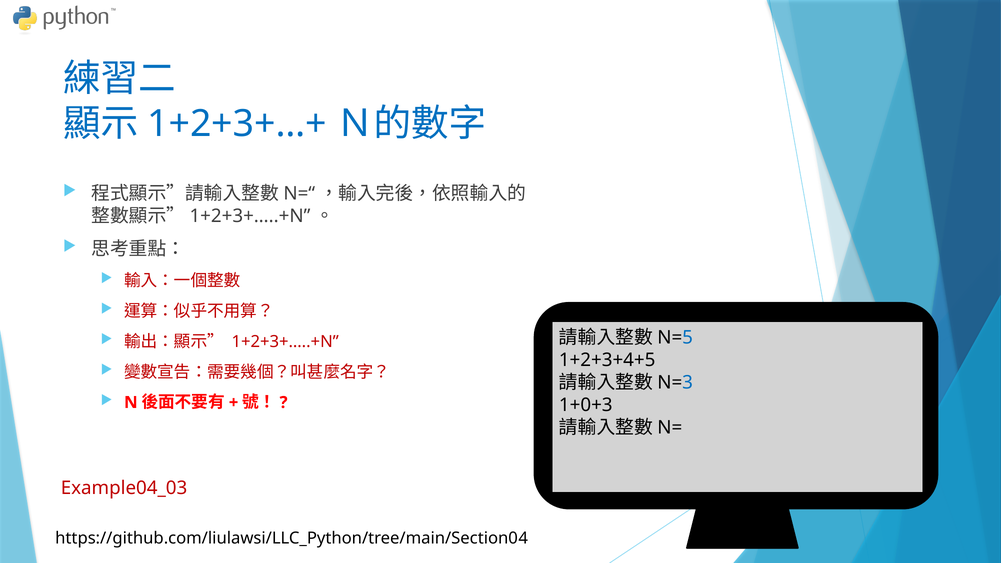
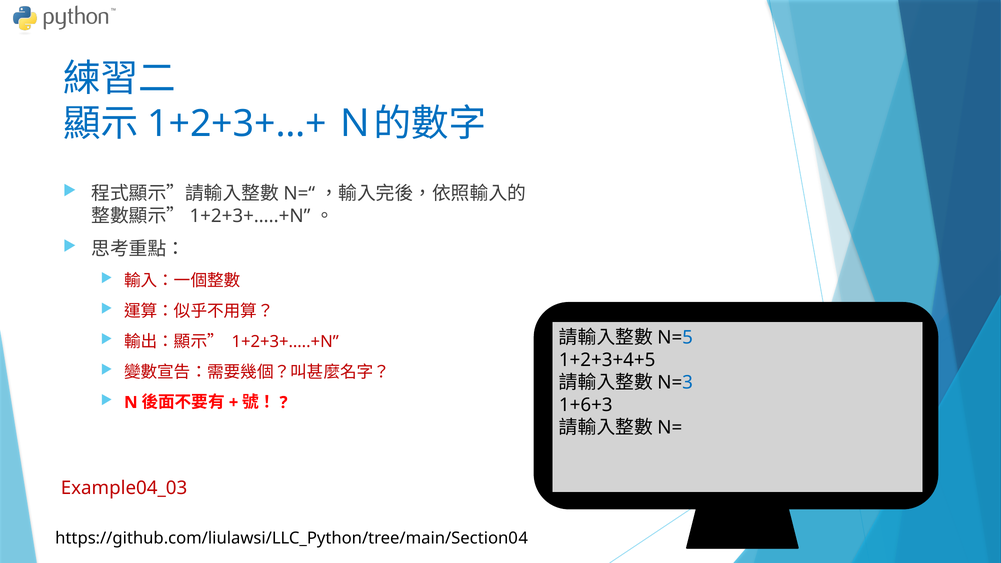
1+0+3: 1+0+3 -> 1+6+3 (586, 405)
